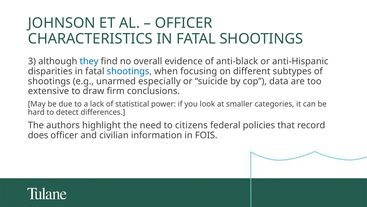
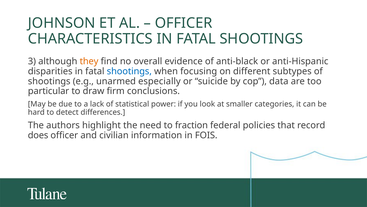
they colour: blue -> orange (89, 61)
extensive: extensive -> particular (49, 91)
citizens: citizens -> fraction (191, 125)
